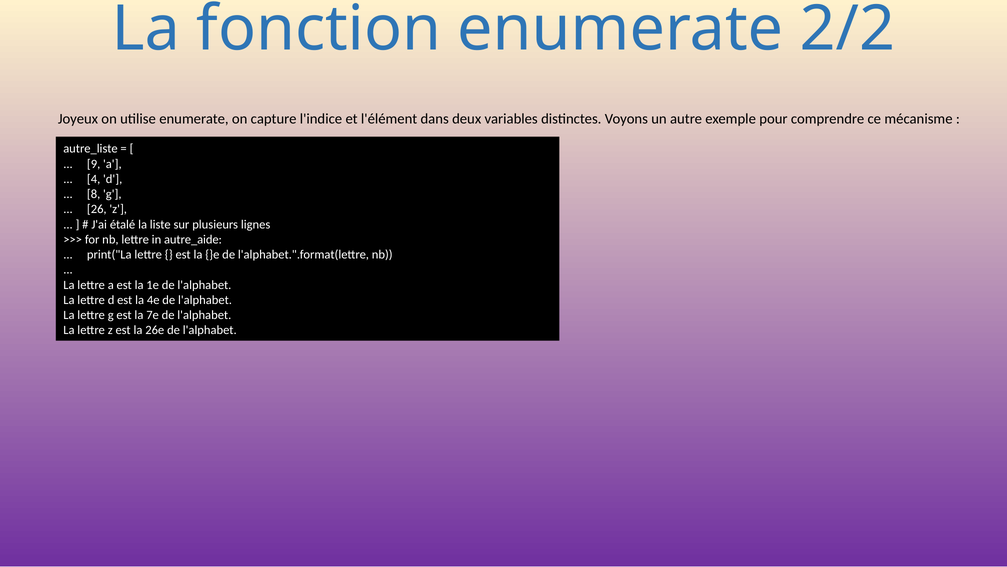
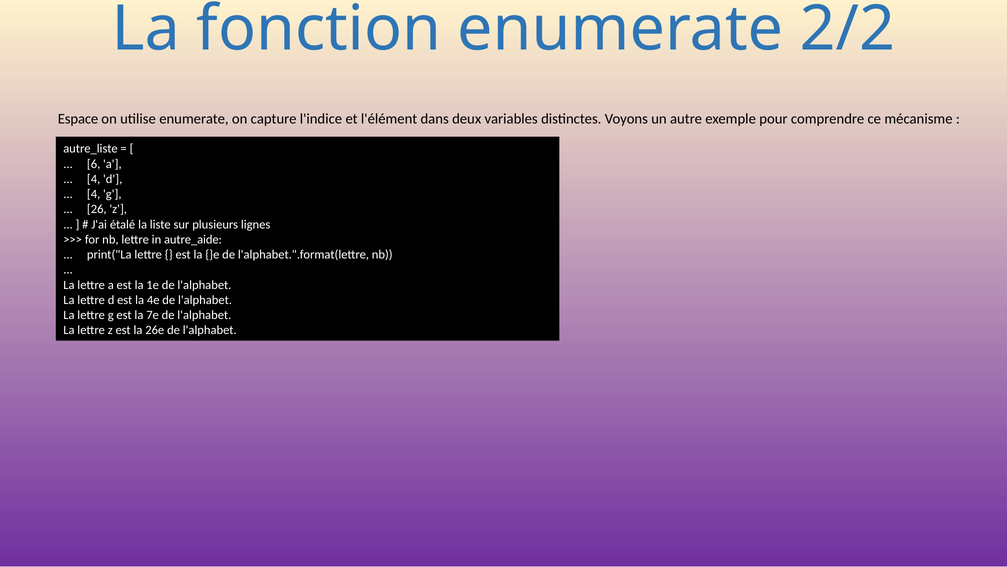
Joyeux: Joyeux -> Espace (78, 119)
9: 9 -> 6 (94, 164)
8: 8 -> 4 (94, 194)
